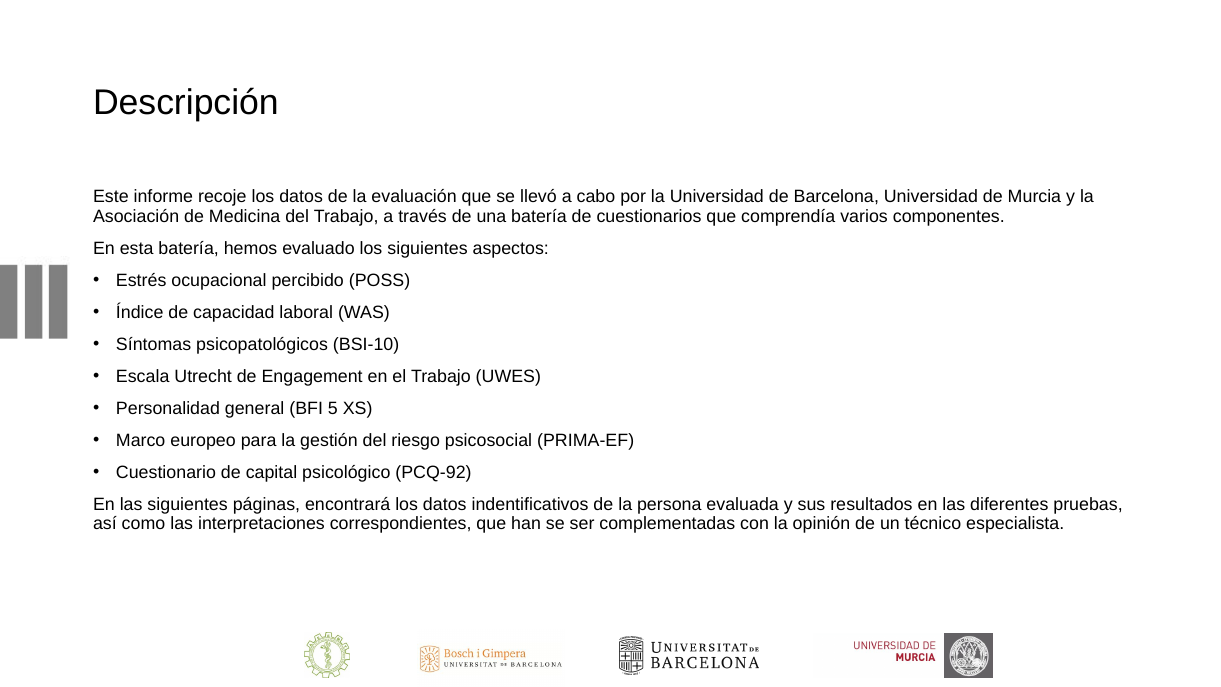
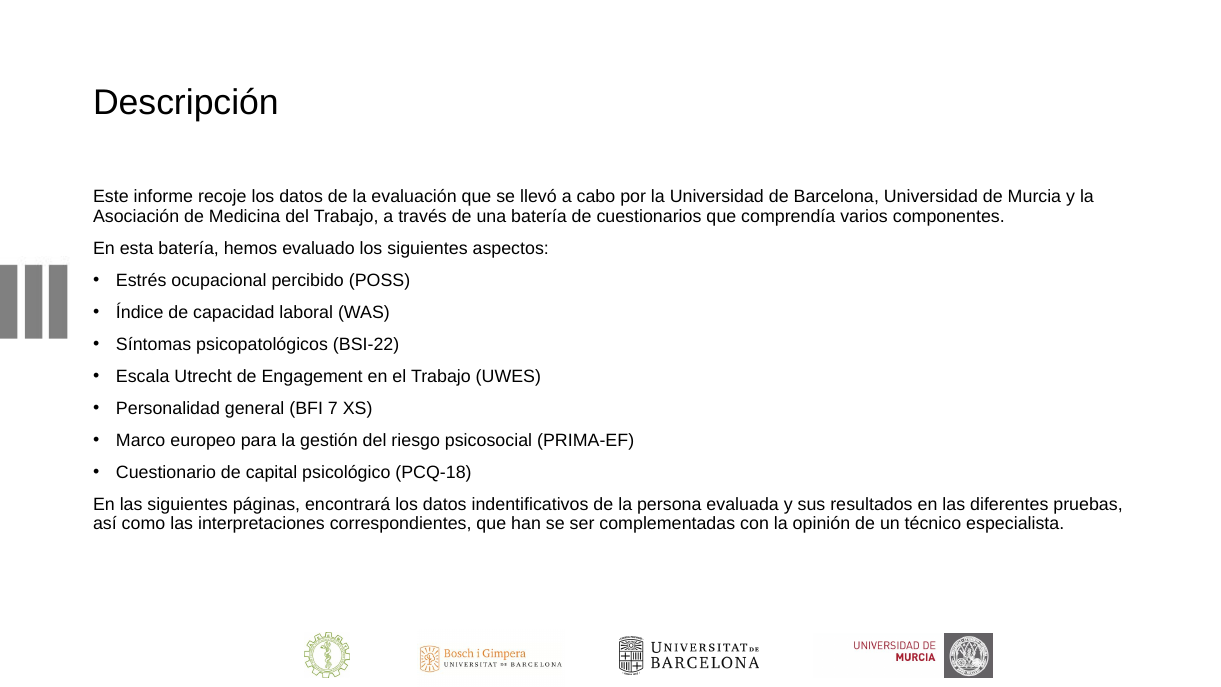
BSI-10: BSI-10 -> BSI-22 (366, 344)
5: 5 -> 7 (333, 408)
PCQ-92: PCQ-92 -> PCQ-18 (434, 472)
